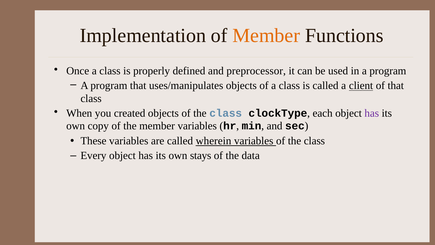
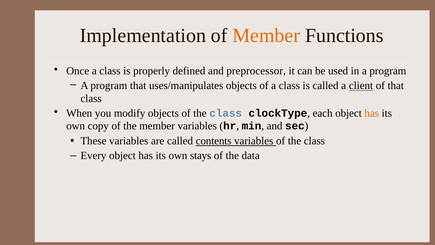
created: created -> modify (130, 113)
has colour: purple -> orange (372, 113)
wherein: wherein -> contents (214, 141)
